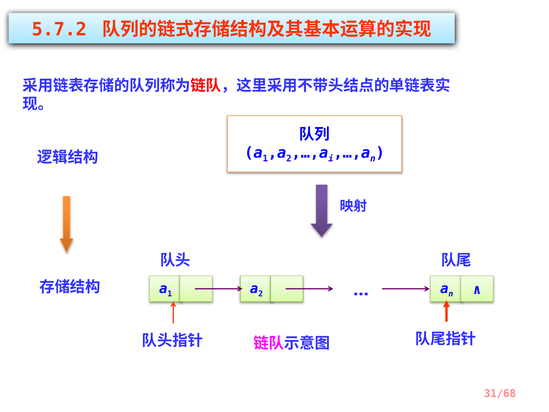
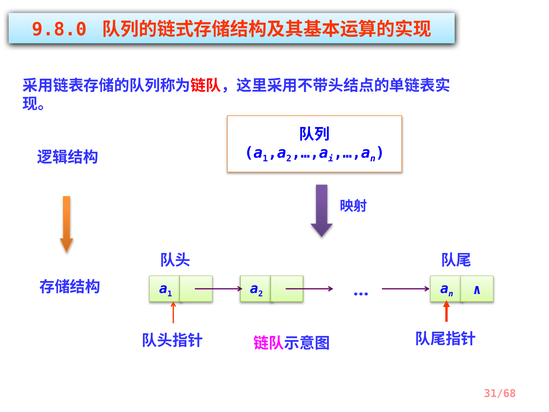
5.7.2: 5.7.2 -> 9.8.0 (59, 29)
